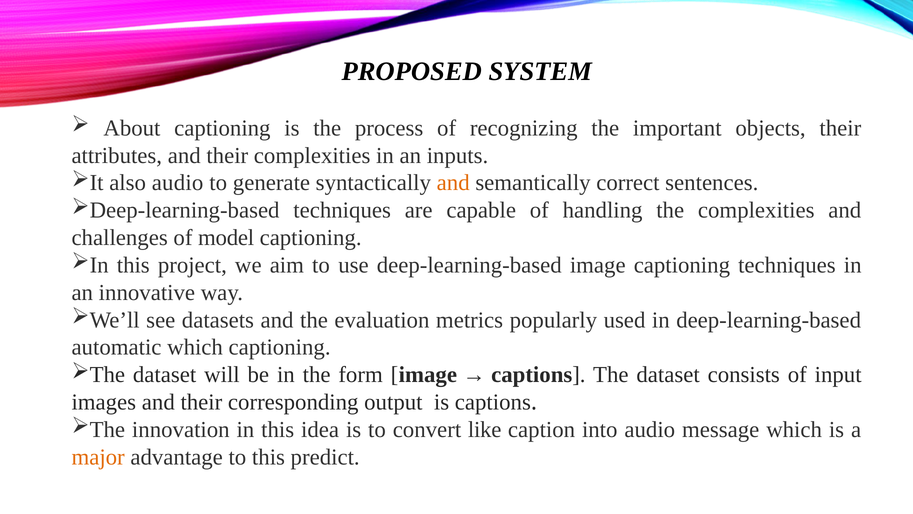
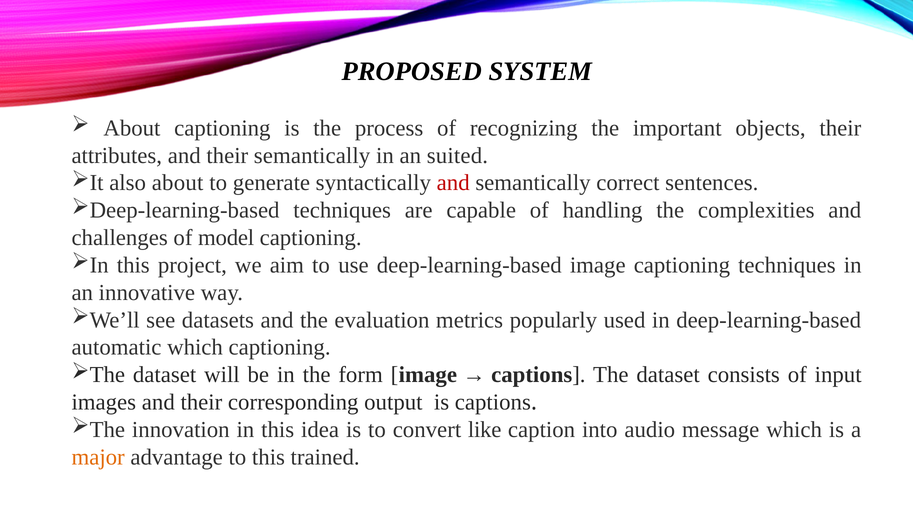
their complexities: complexities -> semantically (312, 155)
inputs: inputs -> suited (457, 155)
also audio: audio -> about (178, 183)
and colour: orange -> red (453, 183)
predict: predict -> trained (325, 457)
